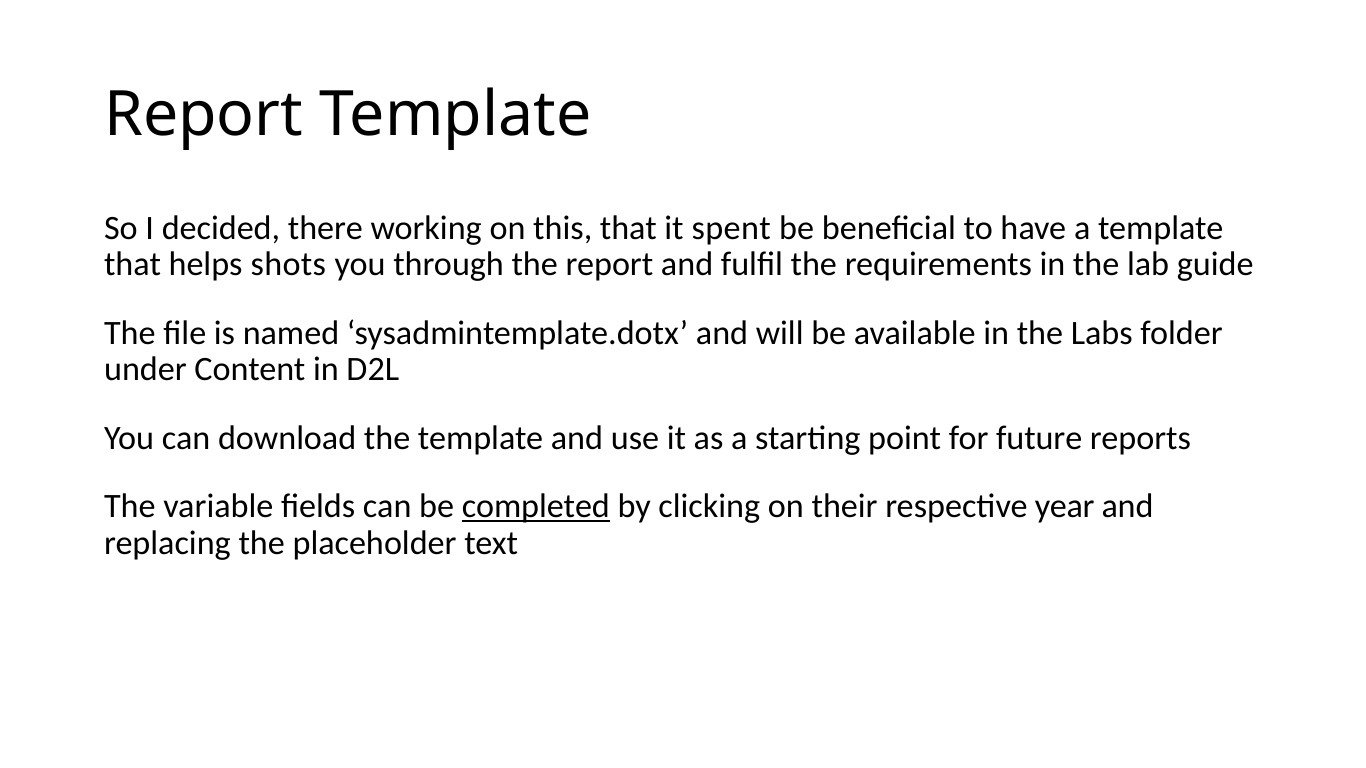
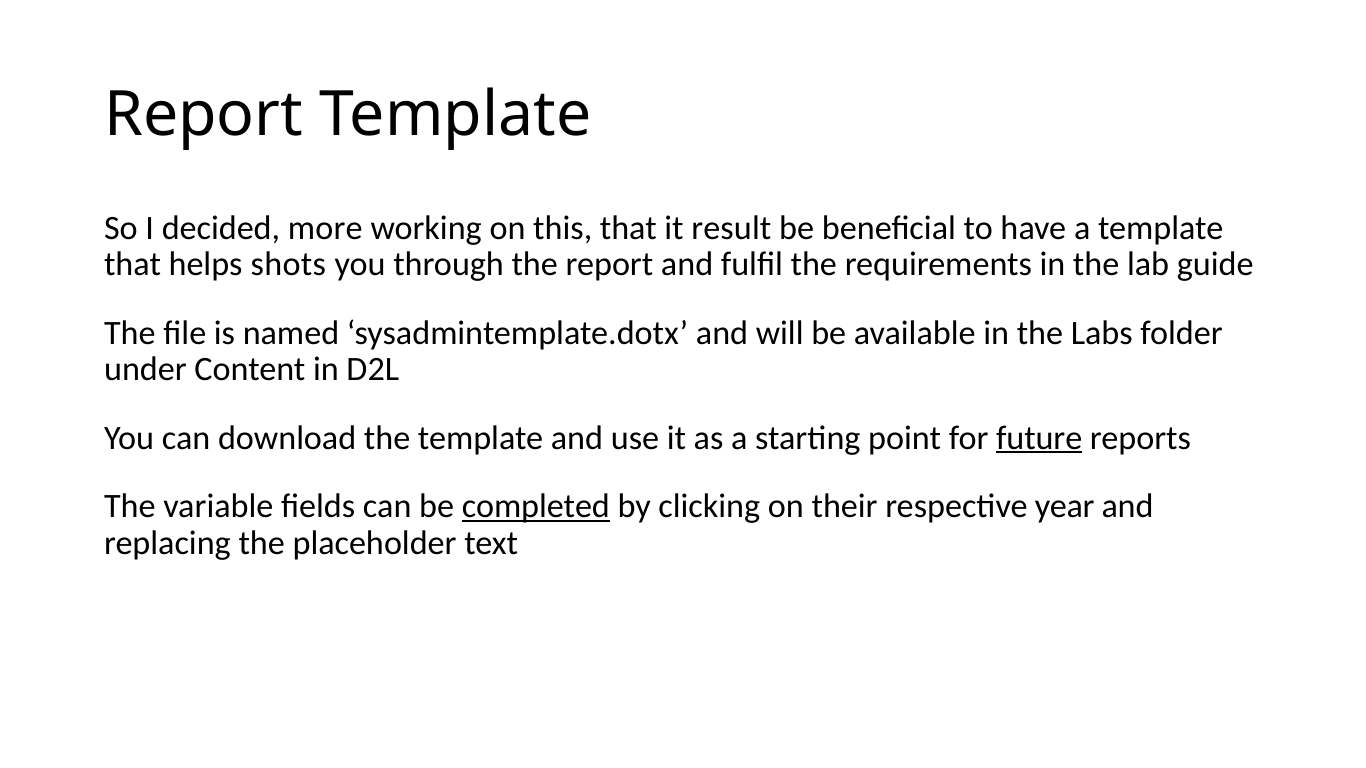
there: there -> more (325, 228)
spent: spent -> result (731, 228)
future underline: none -> present (1039, 438)
